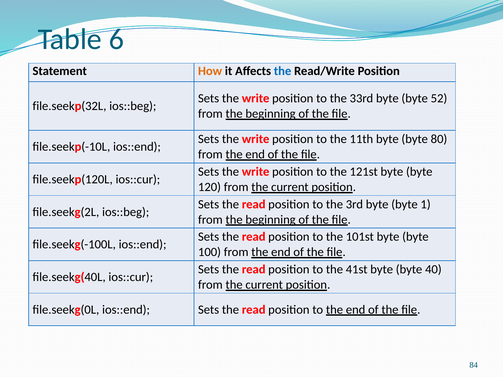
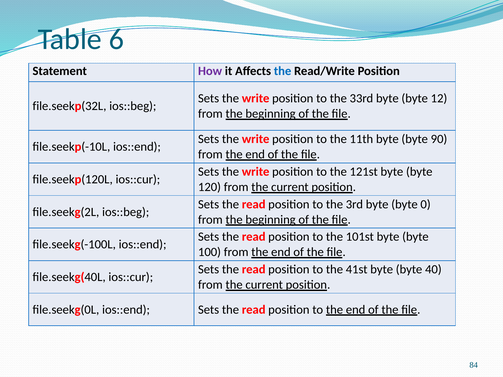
How colour: orange -> purple (210, 71)
52: 52 -> 12 (439, 99)
80: 80 -> 90 (439, 139)
1: 1 -> 0 (426, 204)
